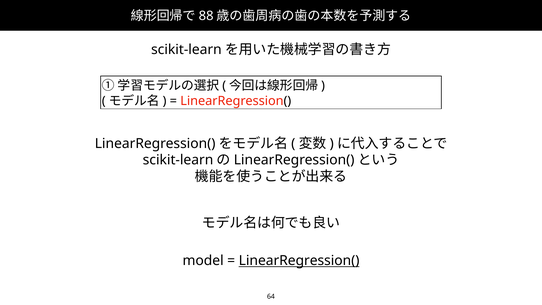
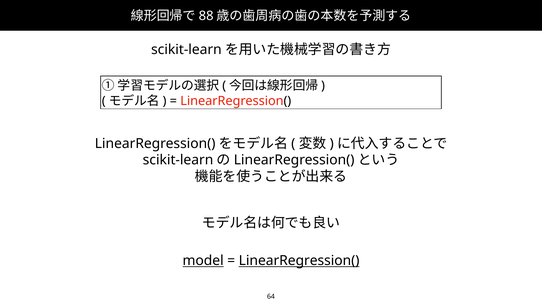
model underline: none -> present (203, 261)
